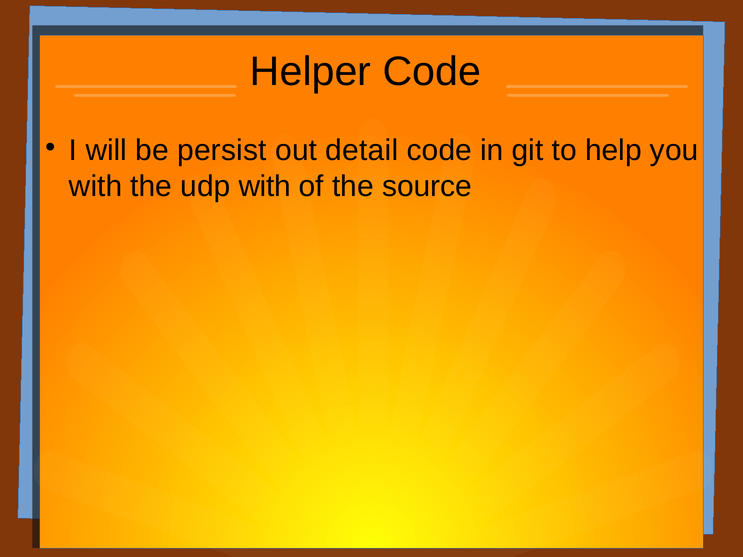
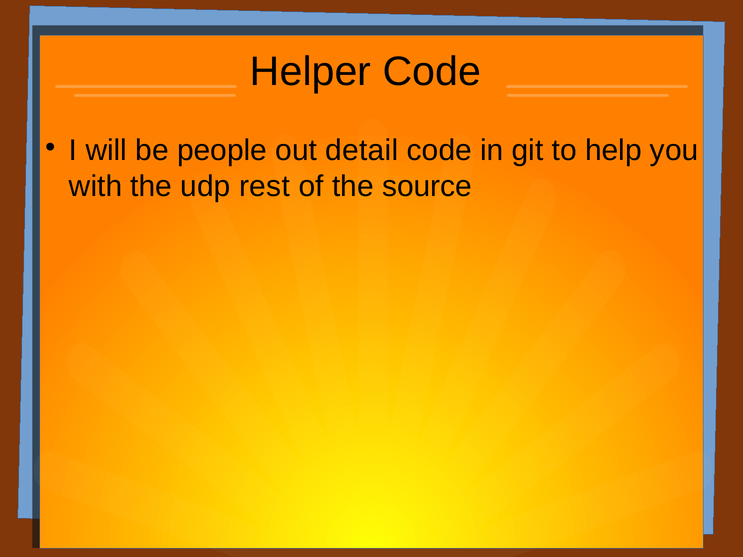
persist: persist -> people (222, 150)
udp with: with -> rest (264, 186)
